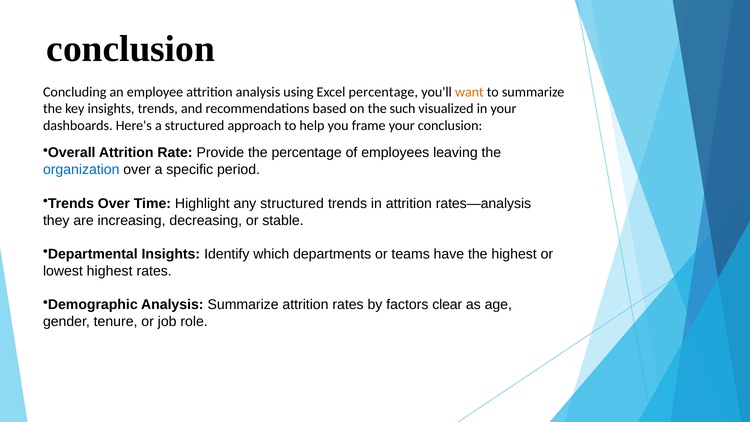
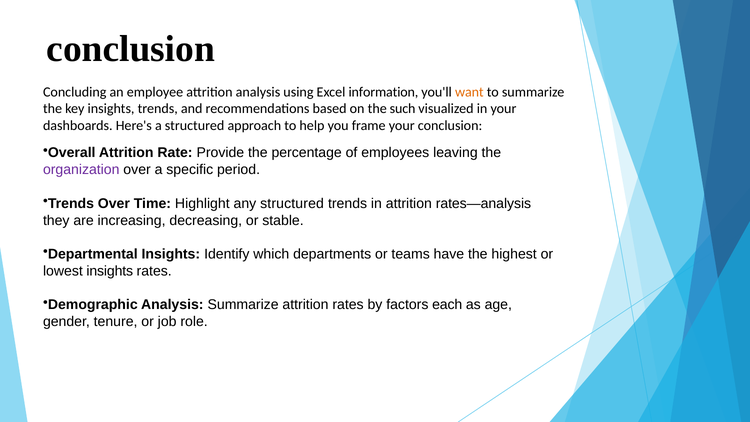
Excel percentage: percentage -> information (383, 92)
organization colour: blue -> purple (81, 170)
lowest highest: highest -> insights (110, 271)
clear: clear -> each (447, 305)
